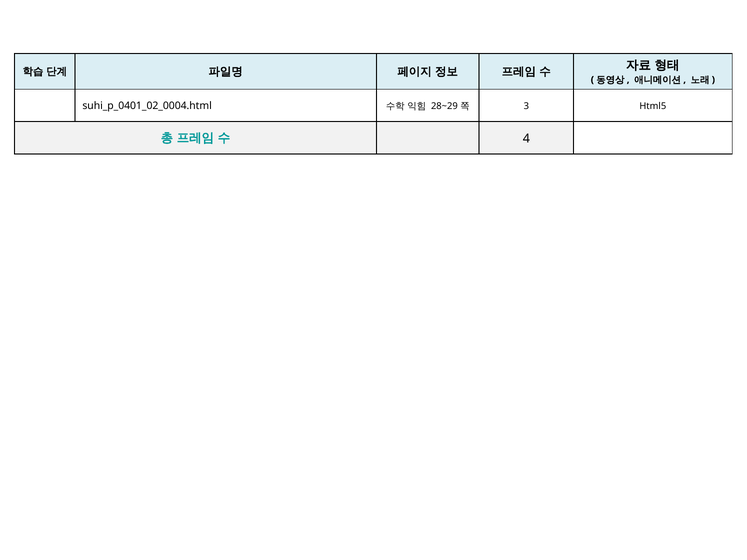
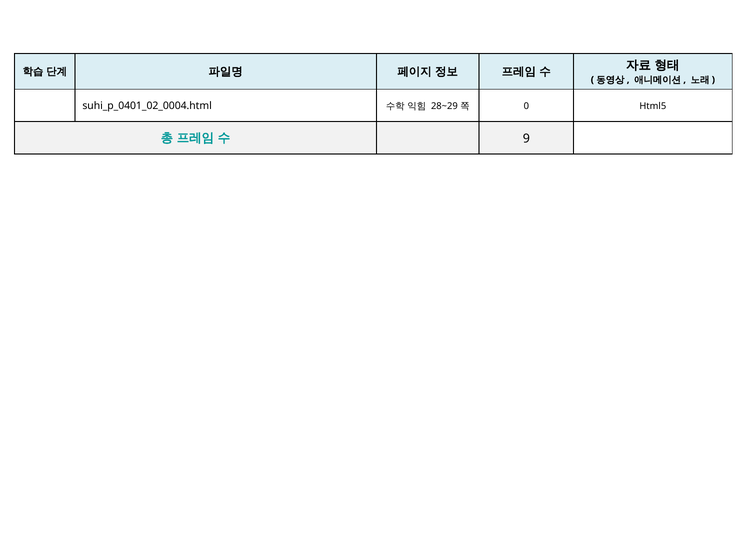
3: 3 -> 0 (526, 106)
4: 4 -> 9 (526, 139)
